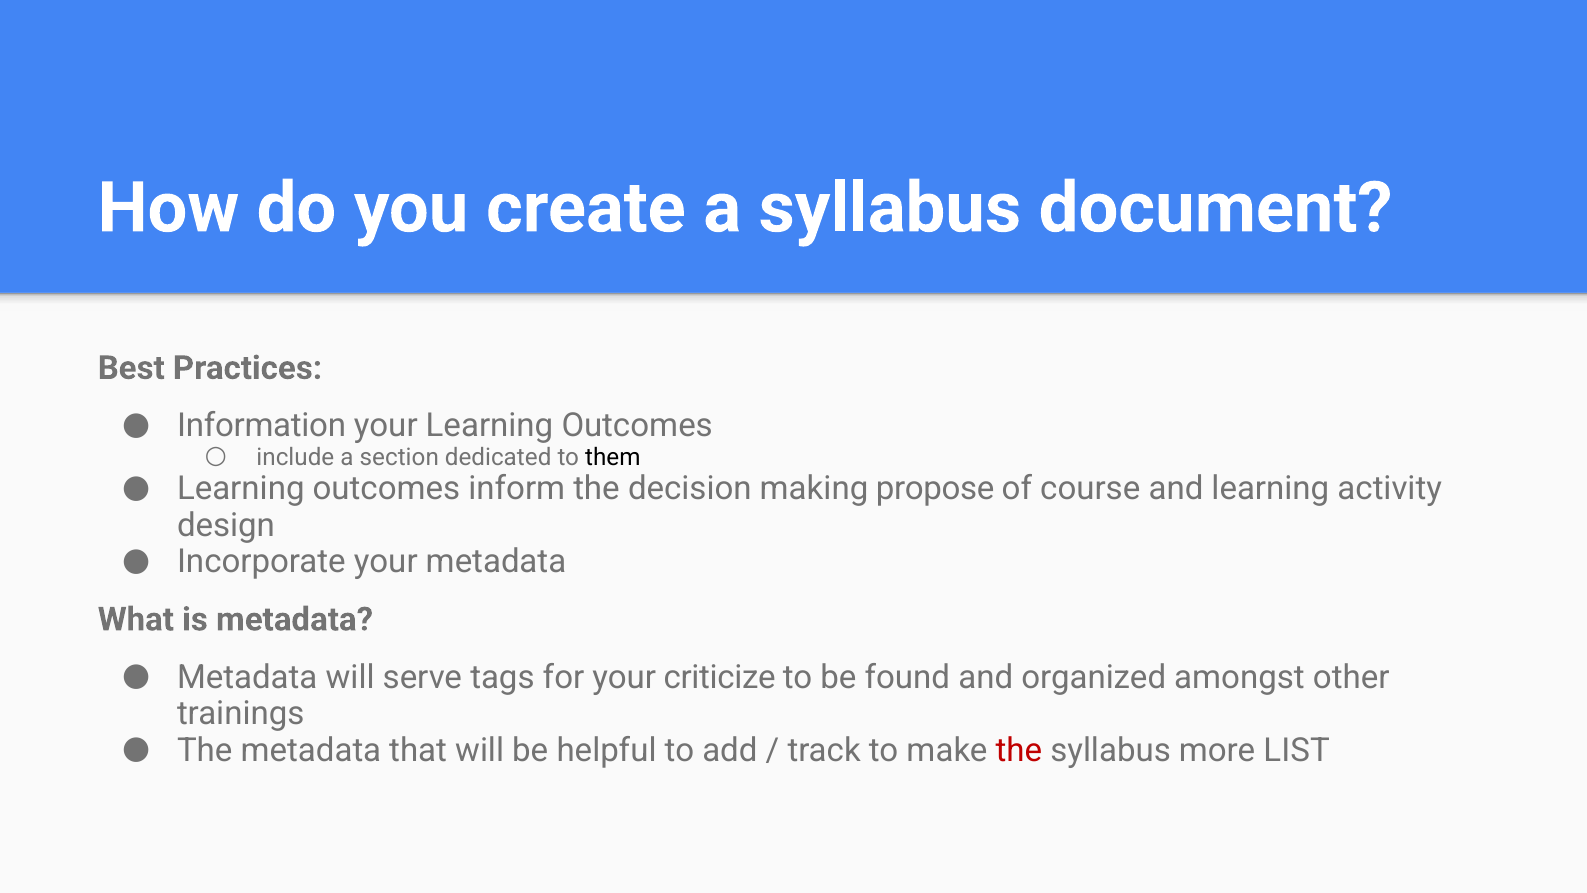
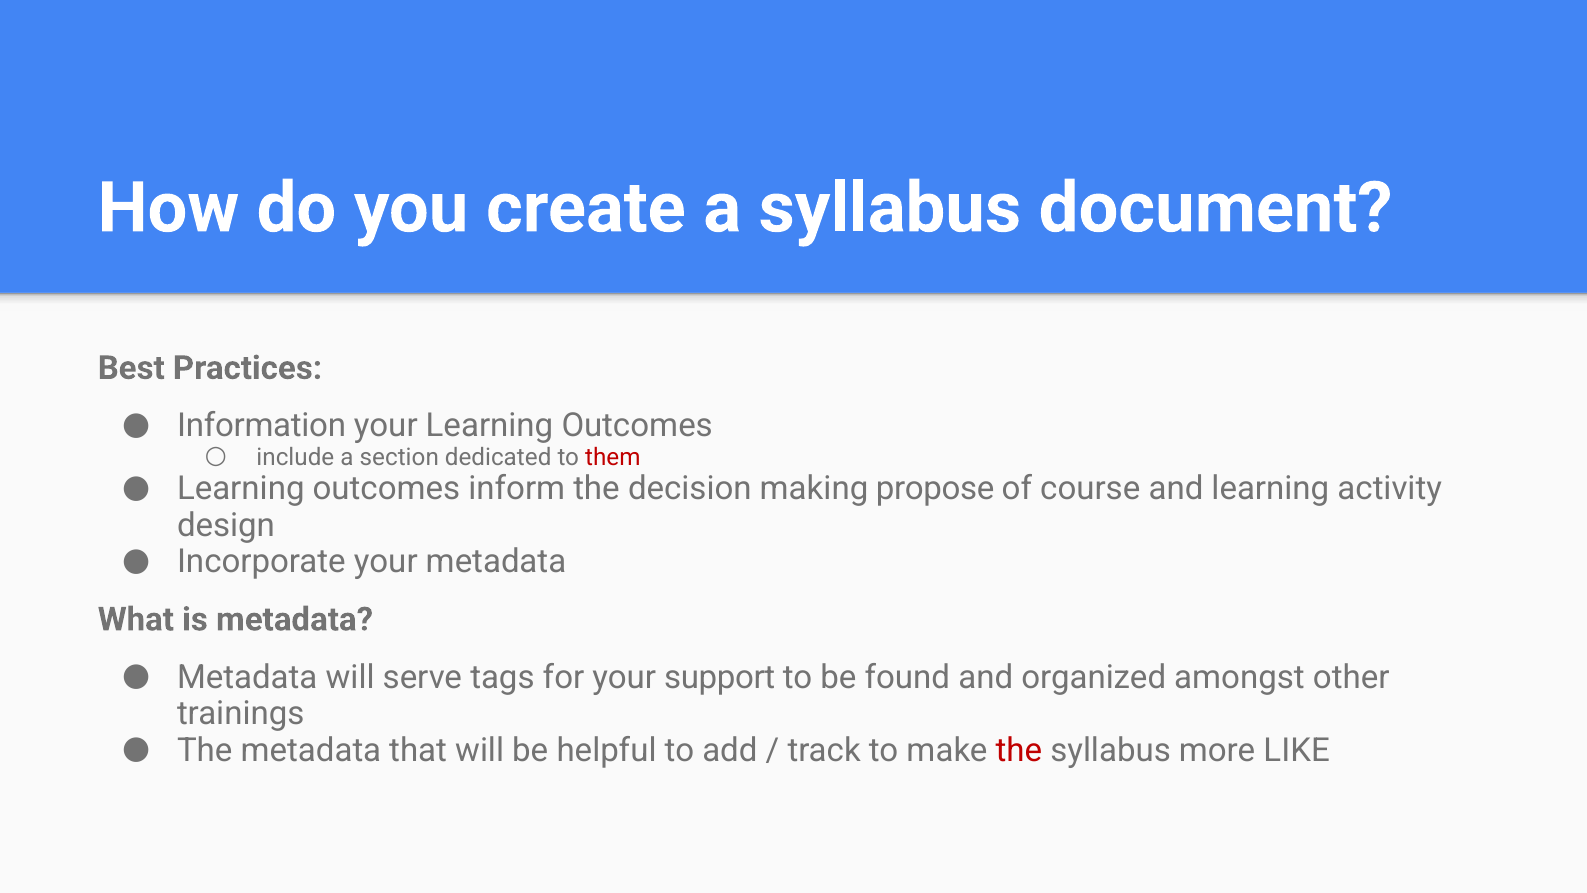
them colour: black -> red (613, 457)
criticize: criticize -> support (720, 677)
LIST: LIST -> LIKE (1297, 750)
